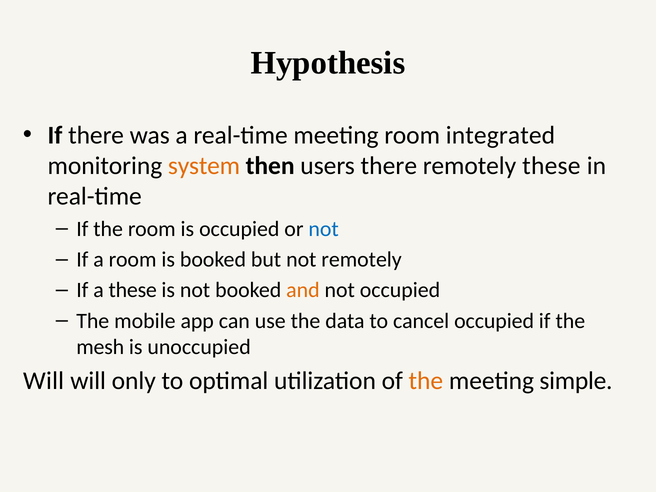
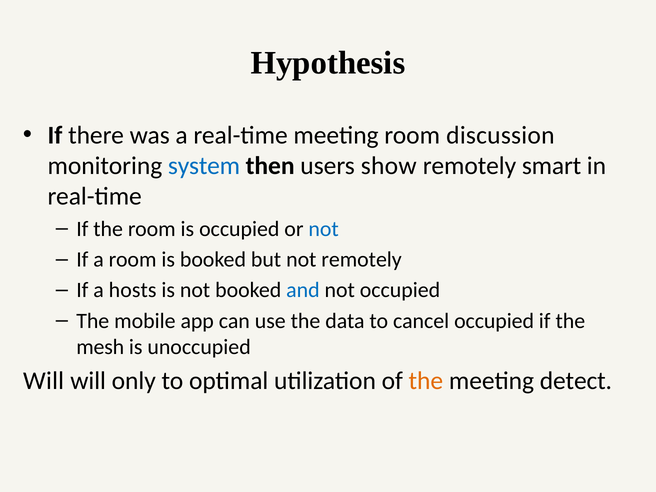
integrated: integrated -> discussion (500, 135)
system colour: orange -> blue (204, 166)
users there: there -> show (389, 166)
remotely these: these -> smart (552, 166)
a these: these -> hosts (133, 290)
and colour: orange -> blue (303, 290)
simple: simple -> detect (576, 381)
